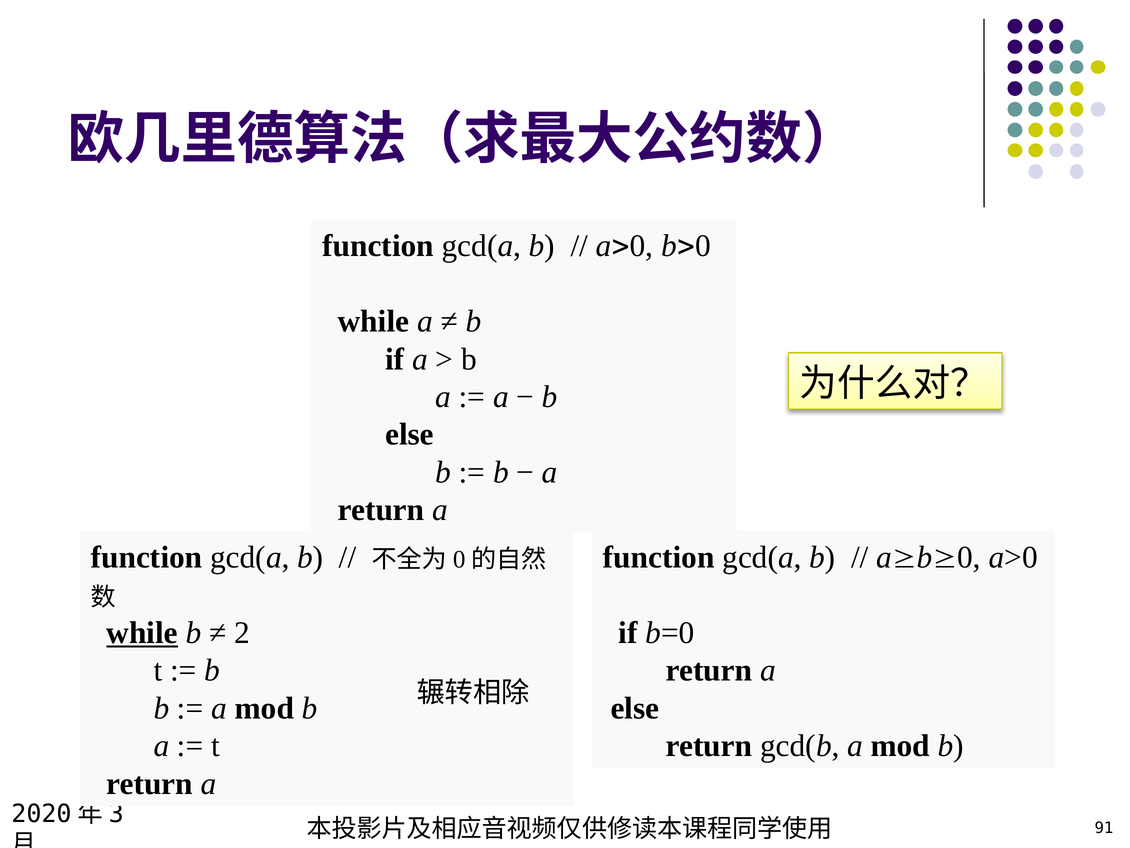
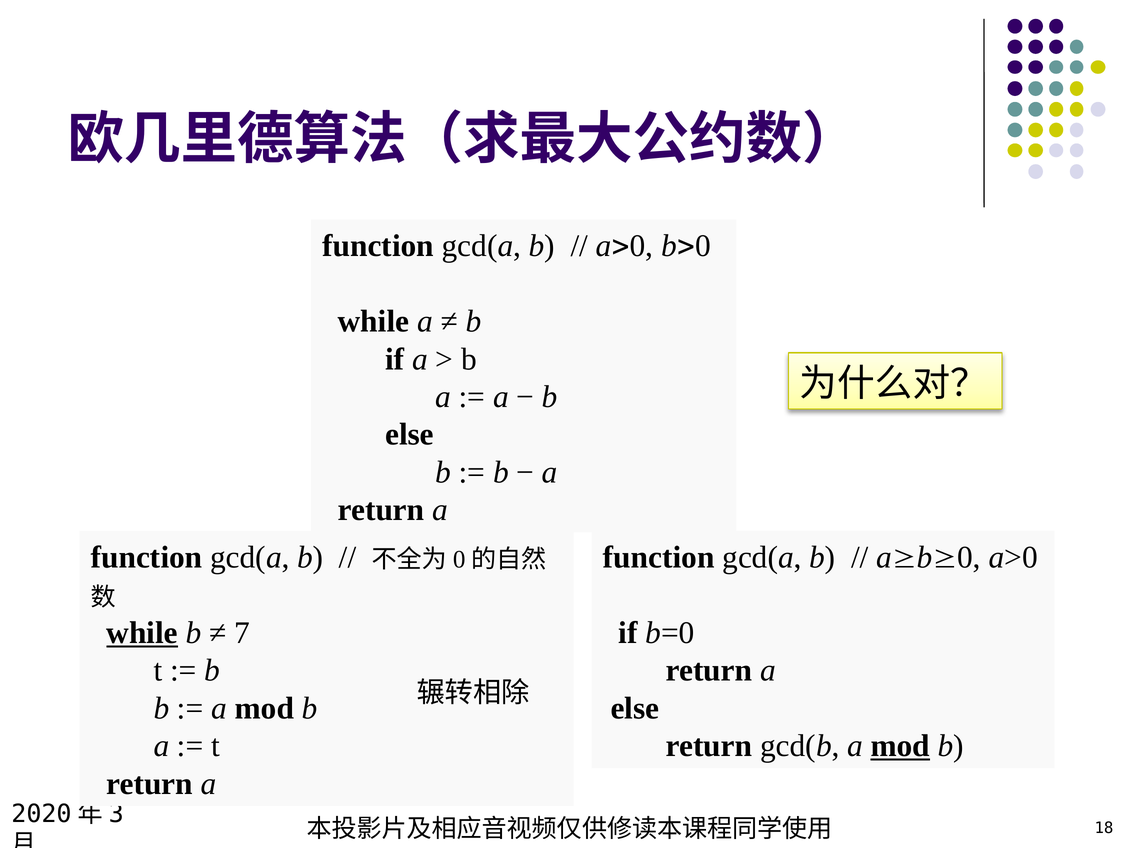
2: 2 -> 7 (242, 633)
mod underline: none -> present (900, 745)
91: 91 -> 18 (1104, 828)
